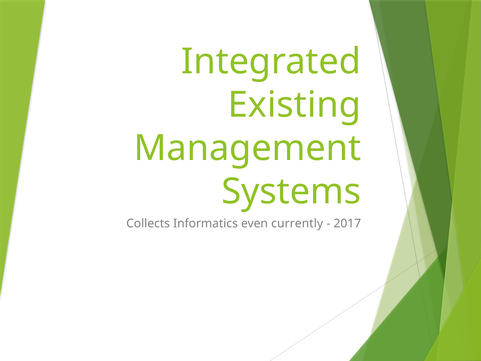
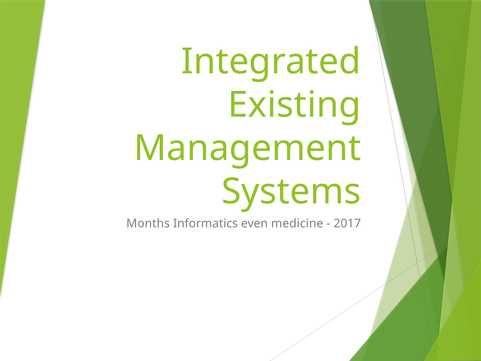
Collects: Collects -> Months (148, 224)
currently: currently -> medicine (297, 224)
